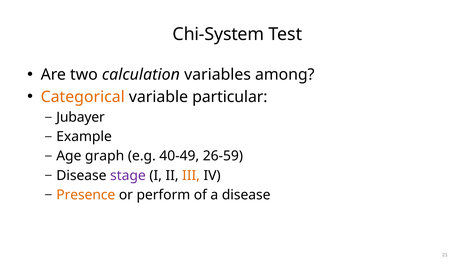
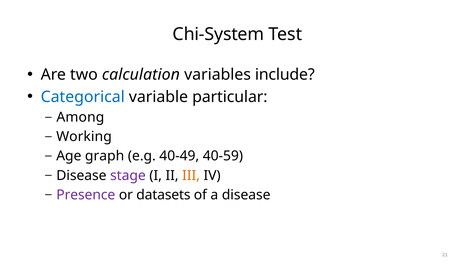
among: among -> include (285, 75)
Categorical colour: orange -> blue (83, 97)
Jubayer: Jubayer -> Among (80, 117)
Example: Example -> Working (84, 137)
26-59: 26-59 -> 40-59 (223, 156)
Presence colour: orange -> purple (86, 195)
perform: perform -> datasets (163, 195)
